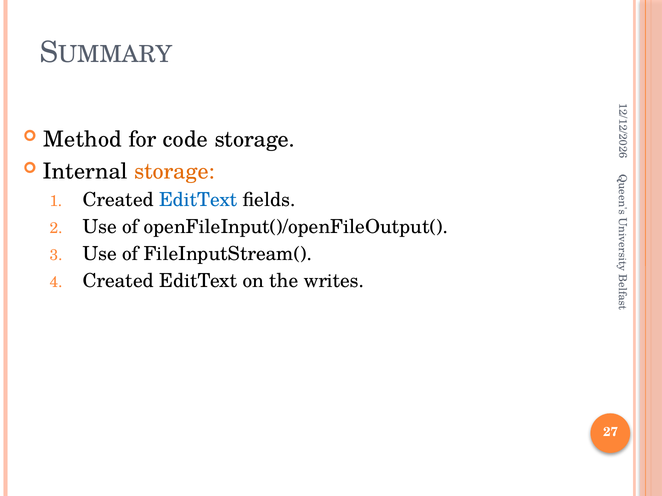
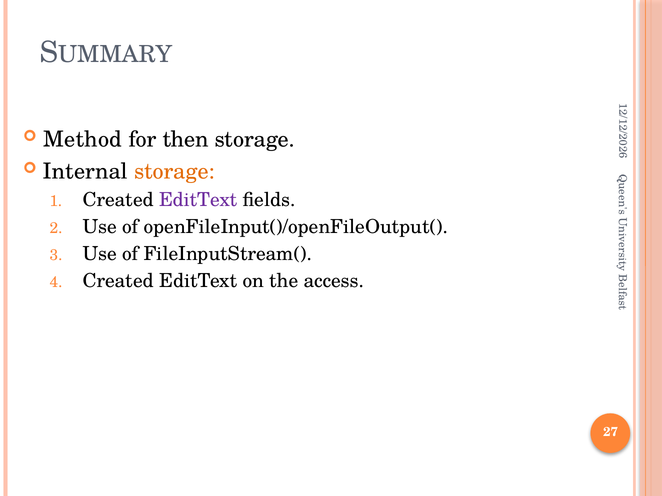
code: code -> then (186, 139)
EditText colour: blue -> purple (198, 200)
writes: writes -> access (334, 281)
